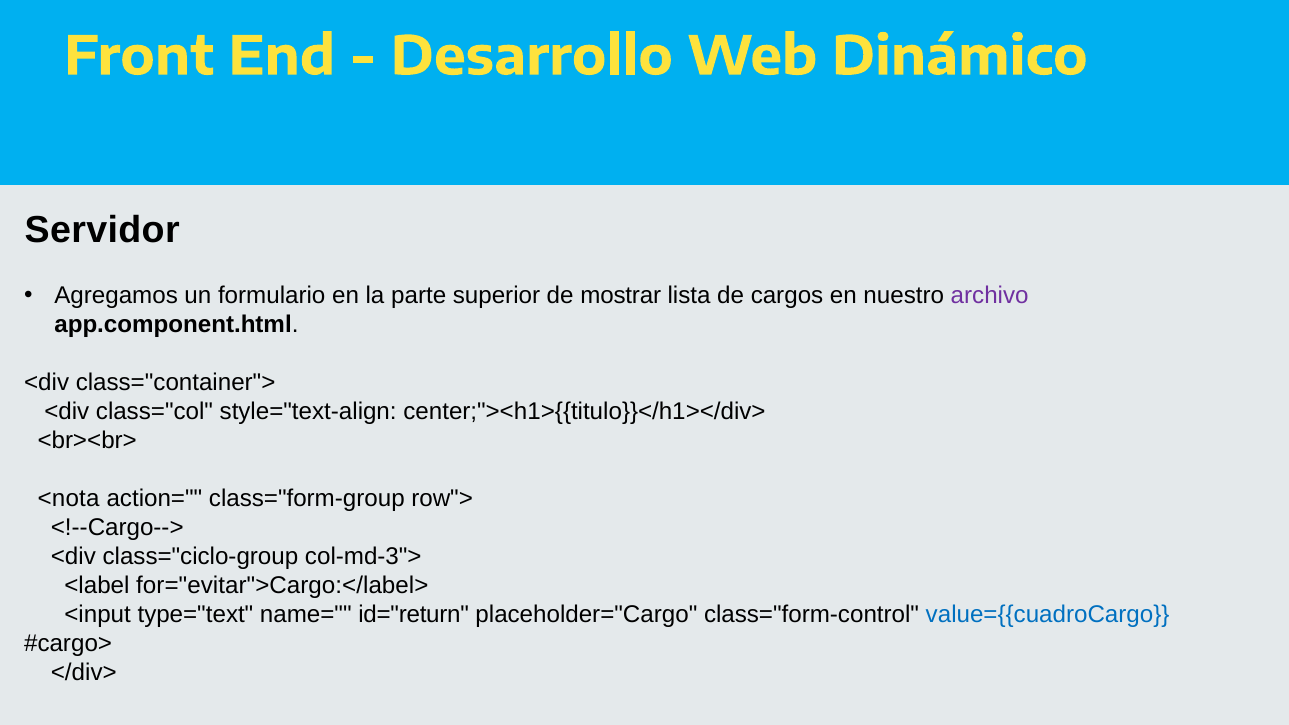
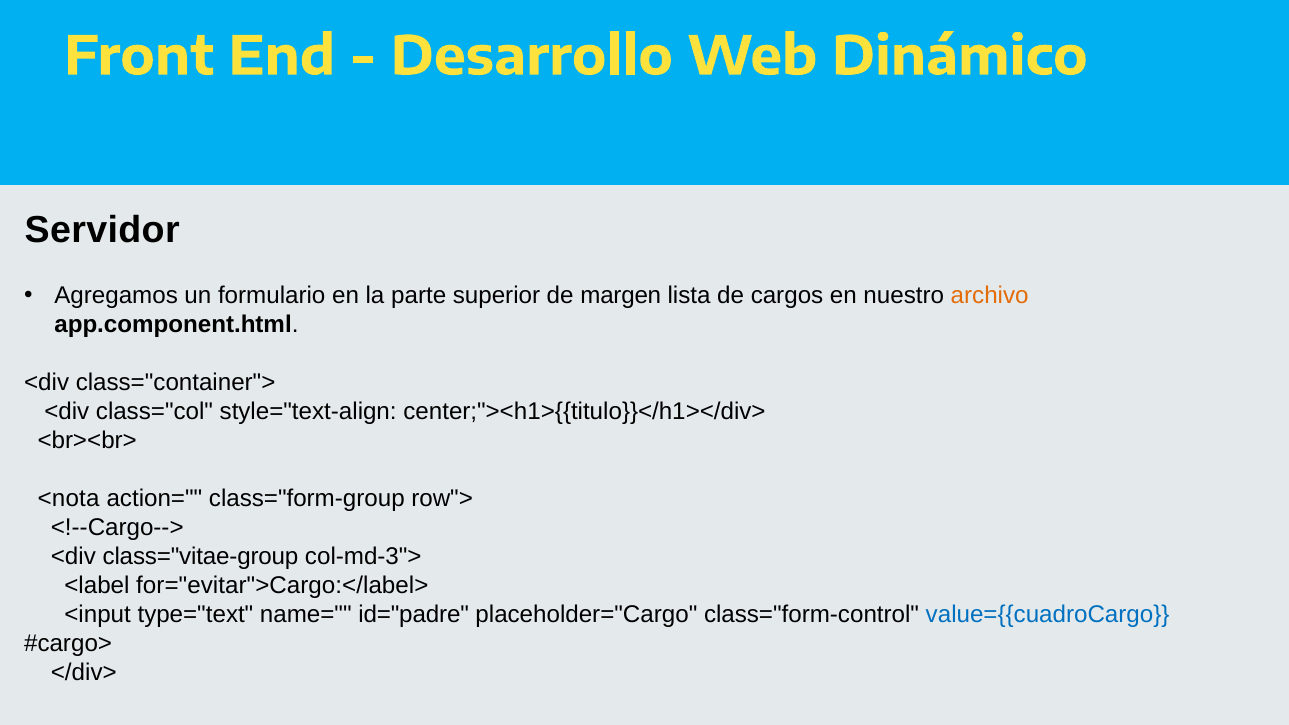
mostrar: mostrar -> margen (621, 295)
archivo colour: purple -> orange (990, 295)
class="ciclo-group: class="ciclo-group -> class="vitae-group (201, 557)
id="return: id="return -> id="padre (414, 615)
